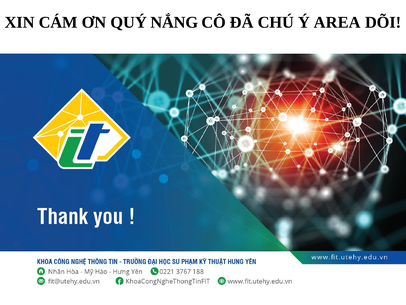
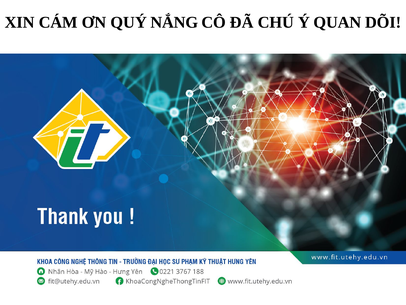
AREA: AREA -> QUAN (337, 22)
